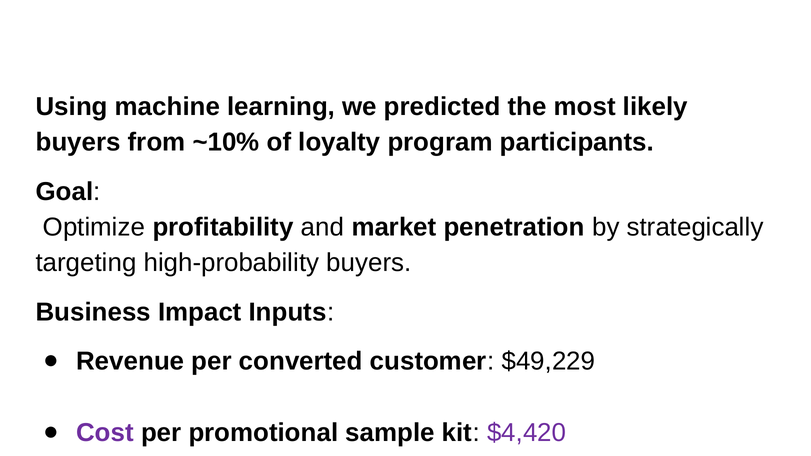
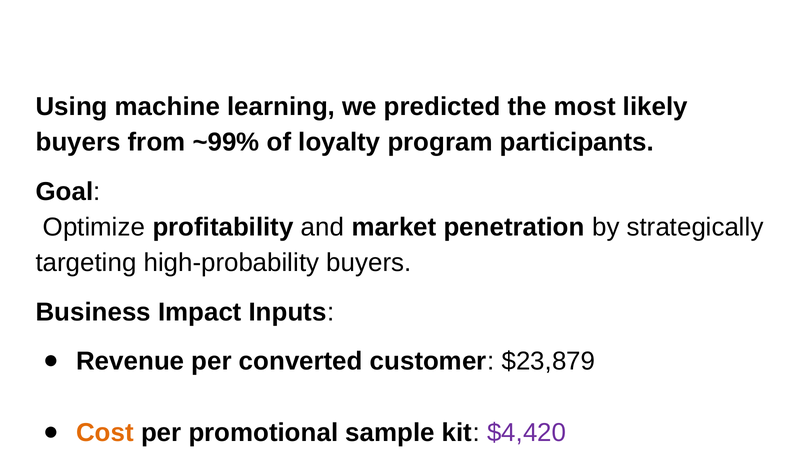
~10%: ~10% -> ~99% (226, 142)
$49,229: $49,229 -> $23,879 (548, 361)
Cost colour: purple -> orange (105, 433)
